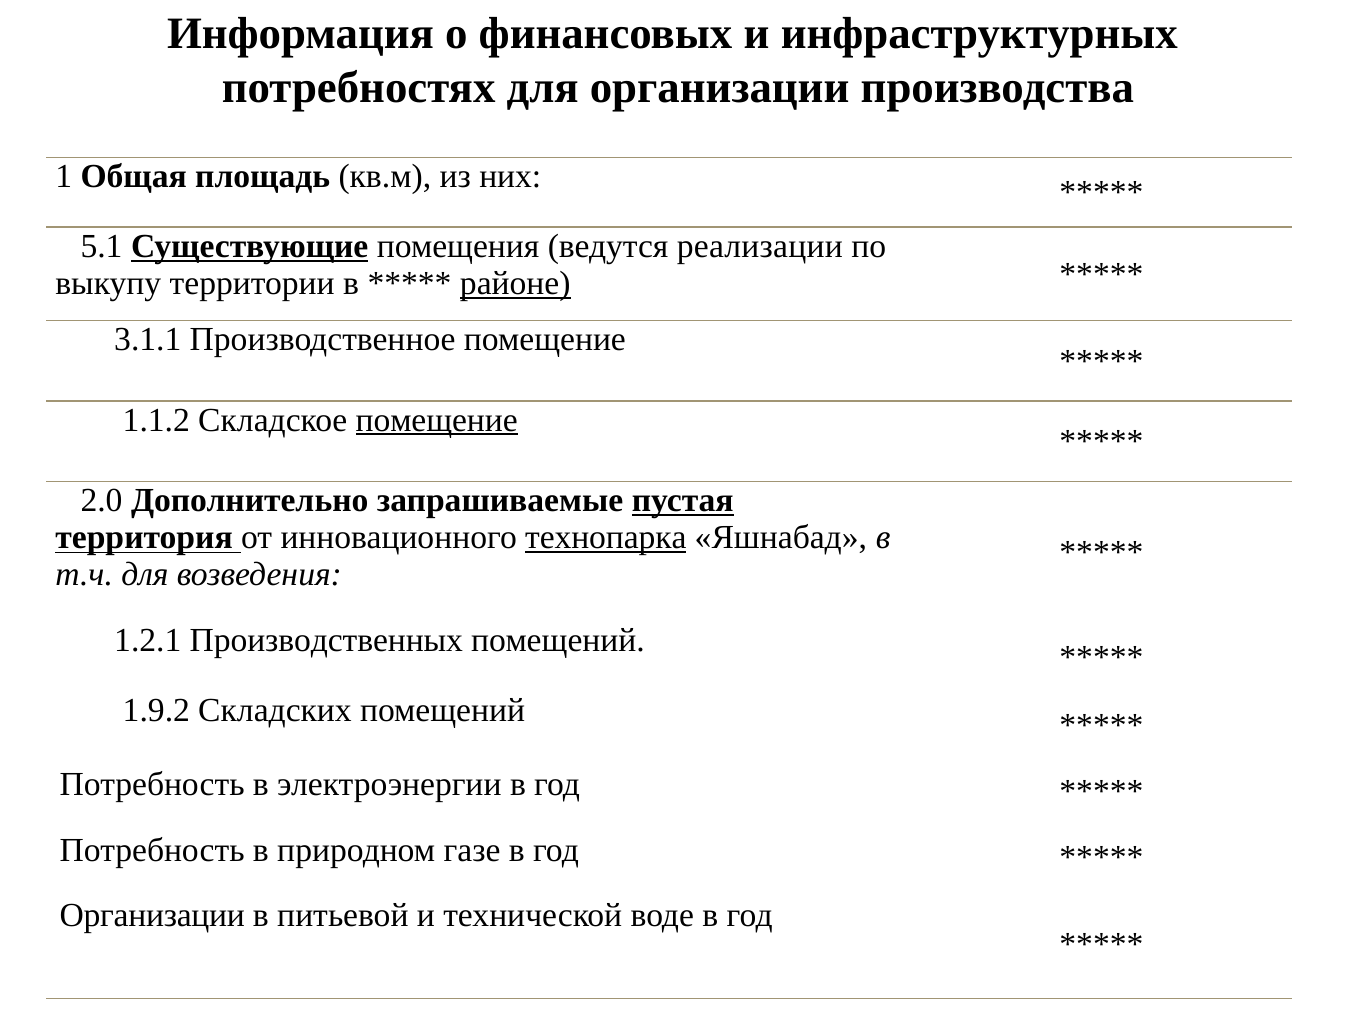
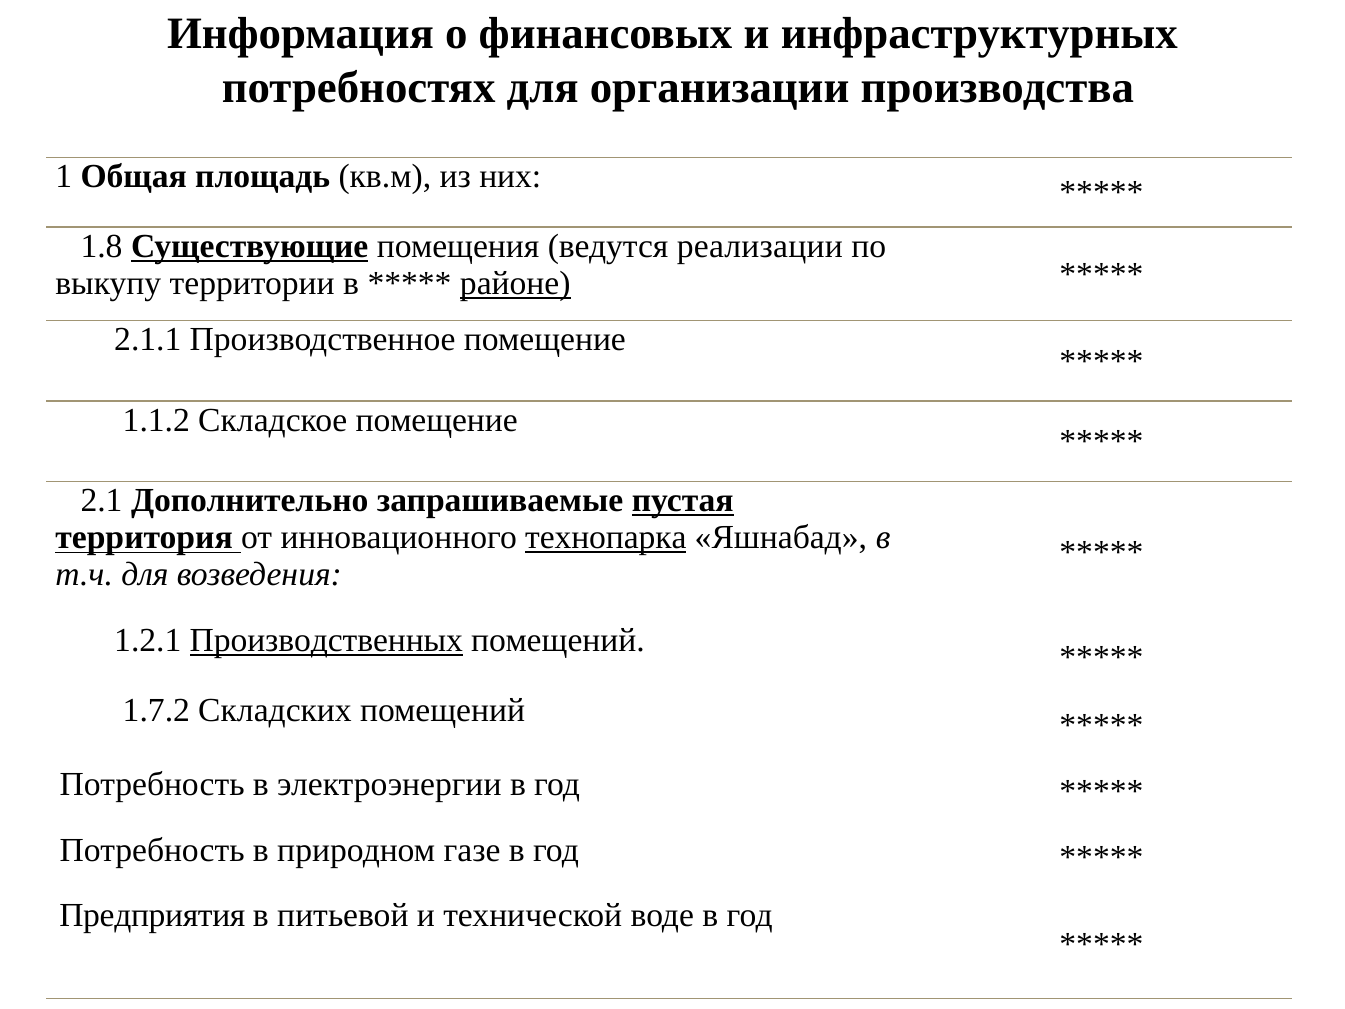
5.1: 5.1 -> 1.8 (102, 246)
3.1.1: 3.1.1 -> 2.1.1 (148, 340)
помещение underline: present -> none (437, 420)
2.0: 2.0 -> 2.1 (102, 500)
Производственных underline: none -> present (326, 641)
1.9.2: 1.9.2 -> 1.7.2 (156, 710)
Организации: Организации -> Предприятия (152, 915)
